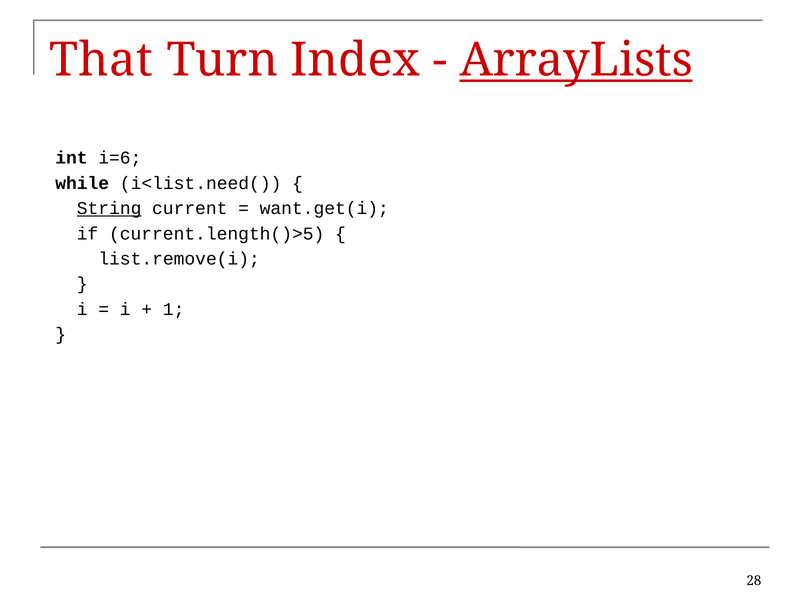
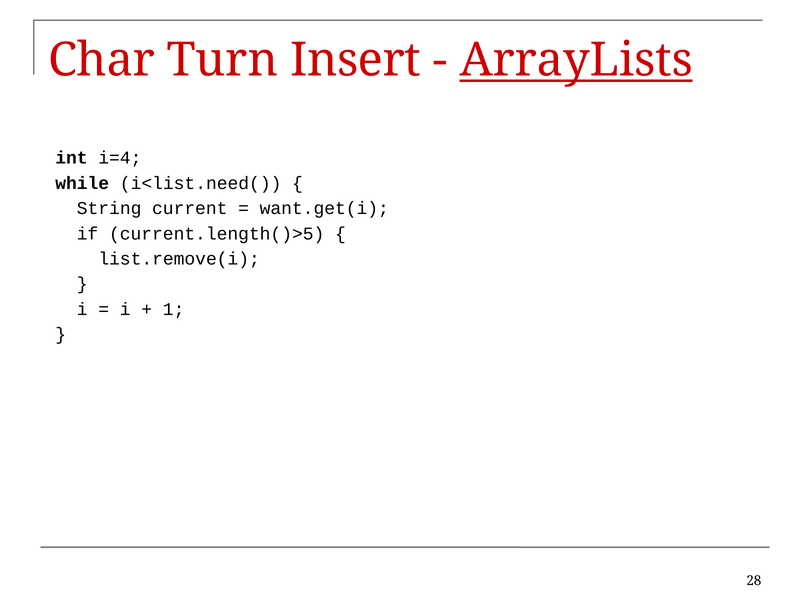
That: That -> Char (102, 60)
Index: Index -> Insert (356, 60)
i=6: i=6 -> i=4 (120, 158)
String underline: present -> none (109, 208)
